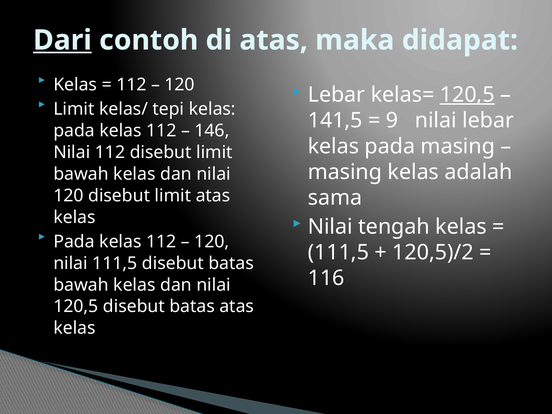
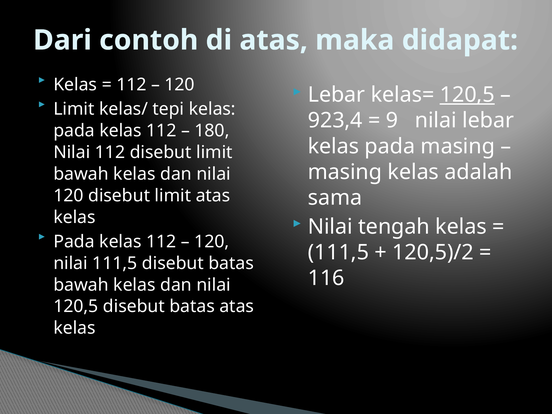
Dari underline: present -> none (62, 40)
141,5: 141,5 -> 923,4 (335, 121)
146: 146 -> 180 (212, 131)
